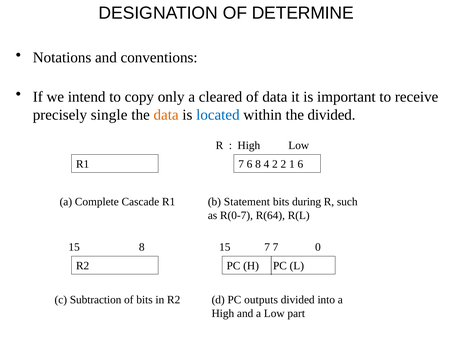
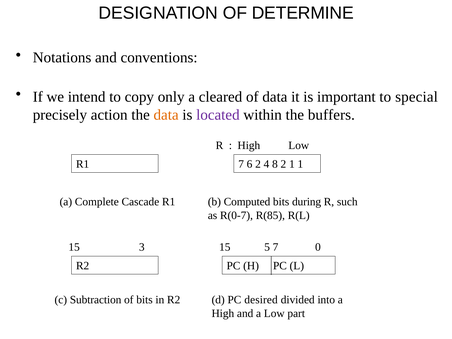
receive: receive -> special (417, 97)
single: single -> action (109, 115)
located colour: blue -> purple (218, 115)
the divided: divided -> buffers (331, 115)
6 8: 8 -> 2 (258, 164)
4 2: 2 -> 8 (275, 164)
1 6: 6 -> 1 (300, 164)
Statement: Statement -> Computed (247, 202)
R(64: R(64 -> R(85 (270, 215)
15 8: 8 -> 3 (142, 247)
15 7: 7 -> 5 (267, 247)
outputs: outputs -> desired (261, 300)
